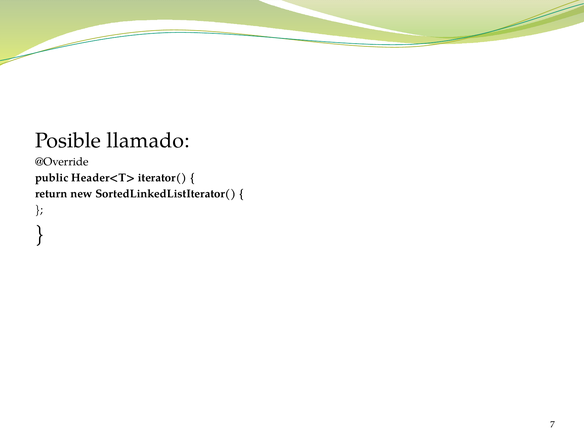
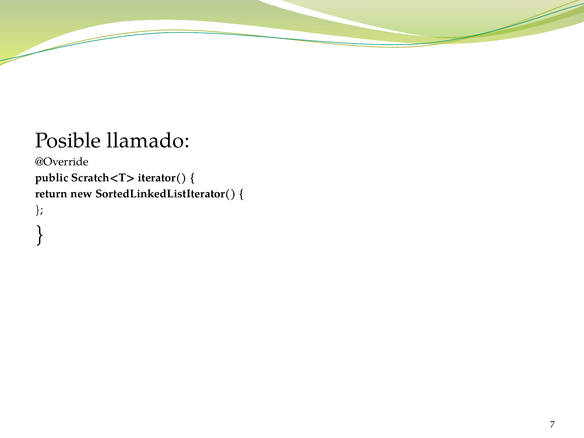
Header<T>: Header<T> -> Scratch<T> (103, 178)
